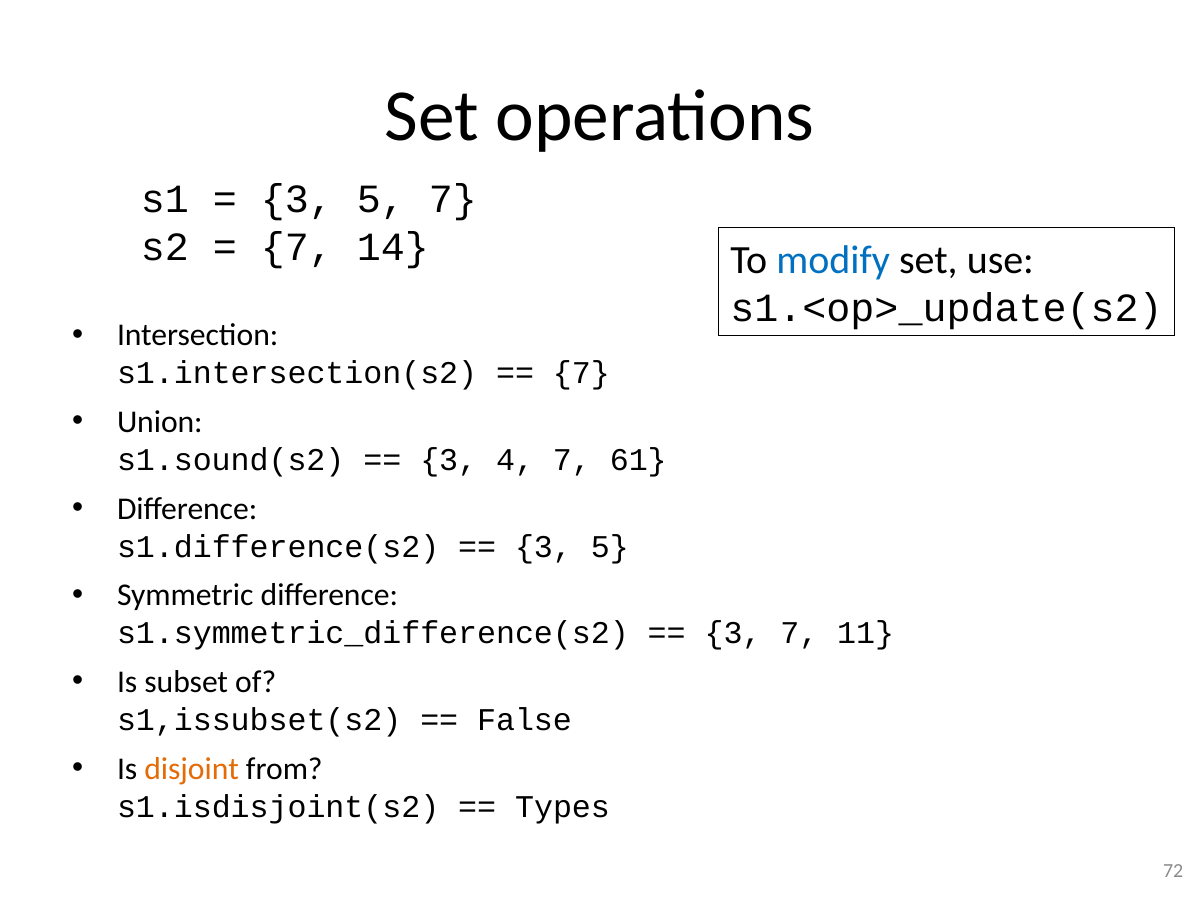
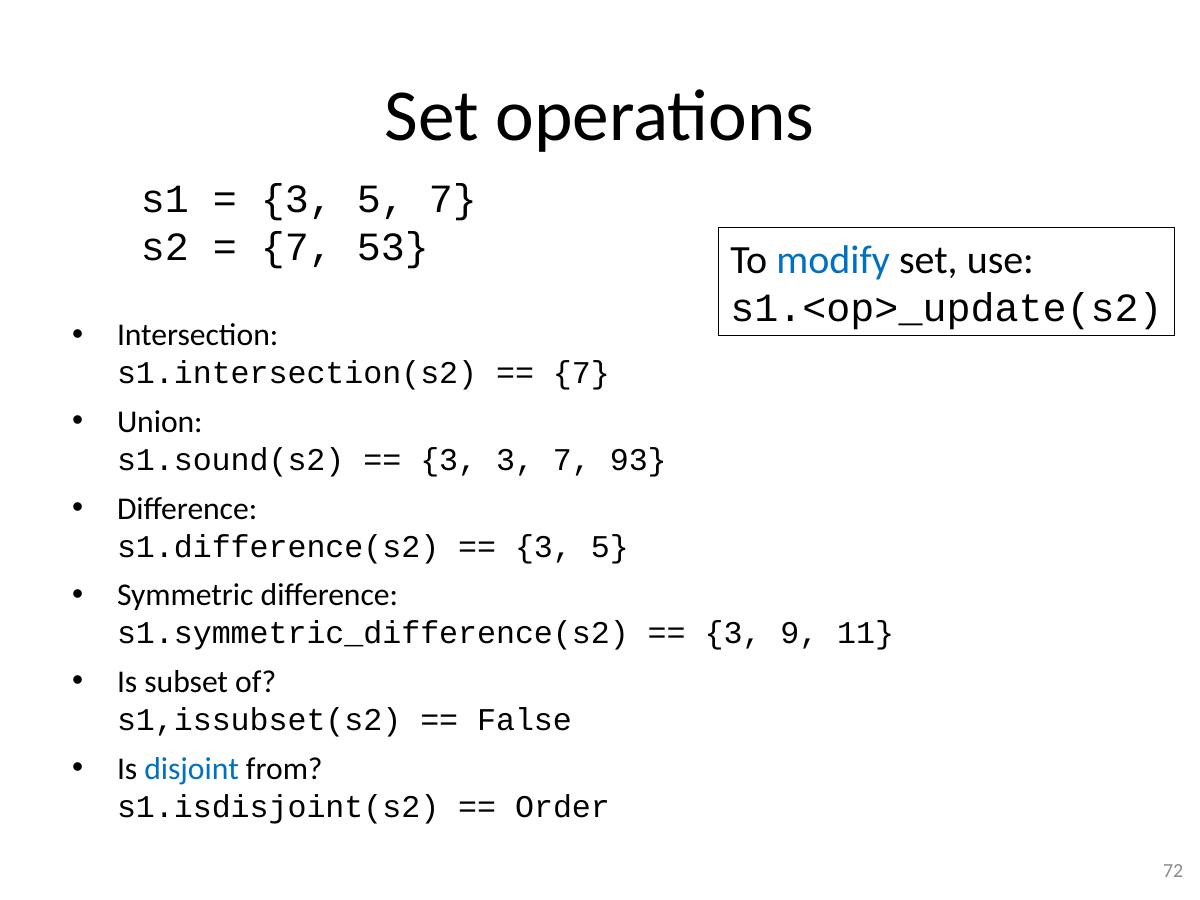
14: 14 -> 53 (393, 247)
3 4: 4 -> 3 (515, 460)
61: 61 -> 93 (638, 460)
3 7: 7 -> 9 (799, 633)
disjoint colour: orange -> blue (192, 769)
Types: Types -> Order (562, 807)
